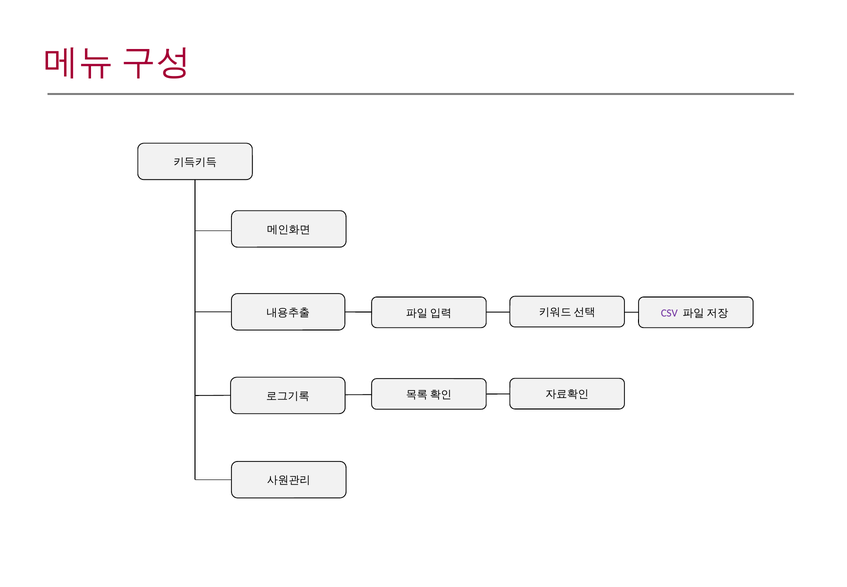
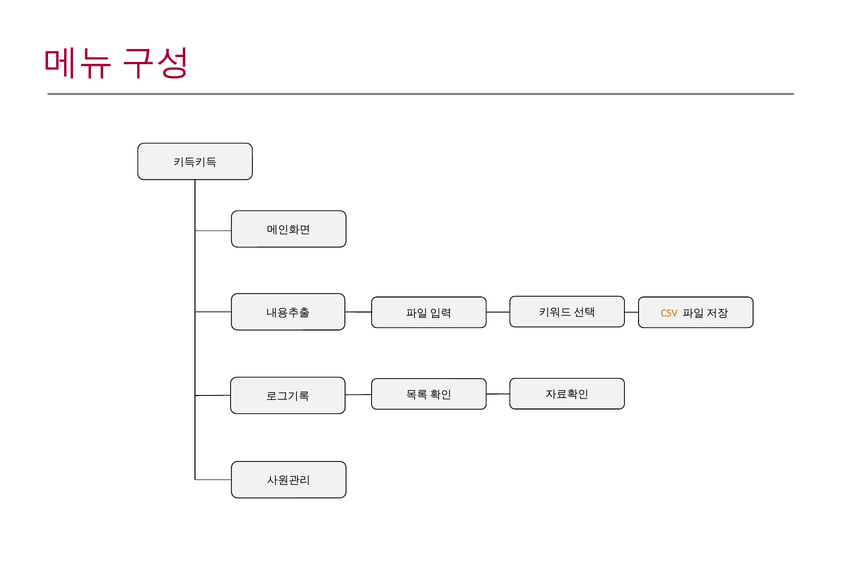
CSV colour: purple -> orange (669, 313)
